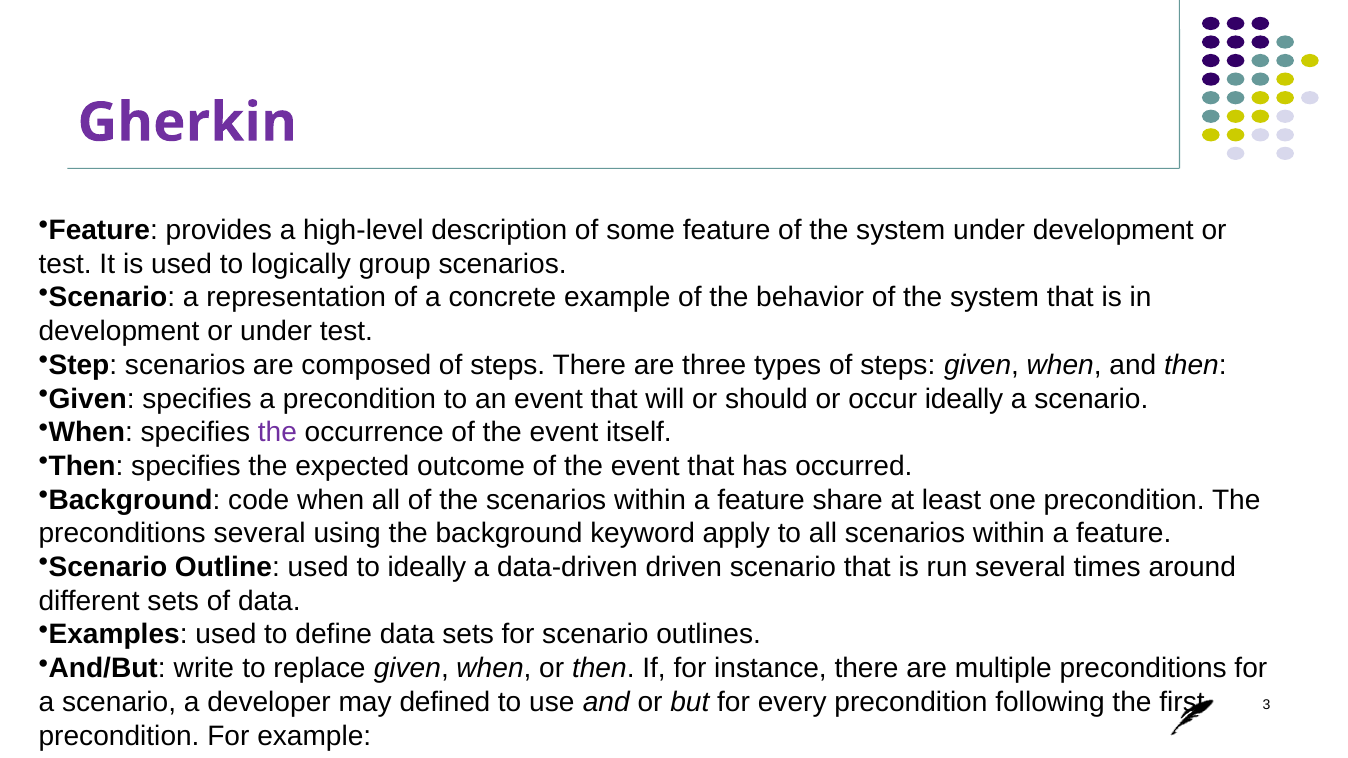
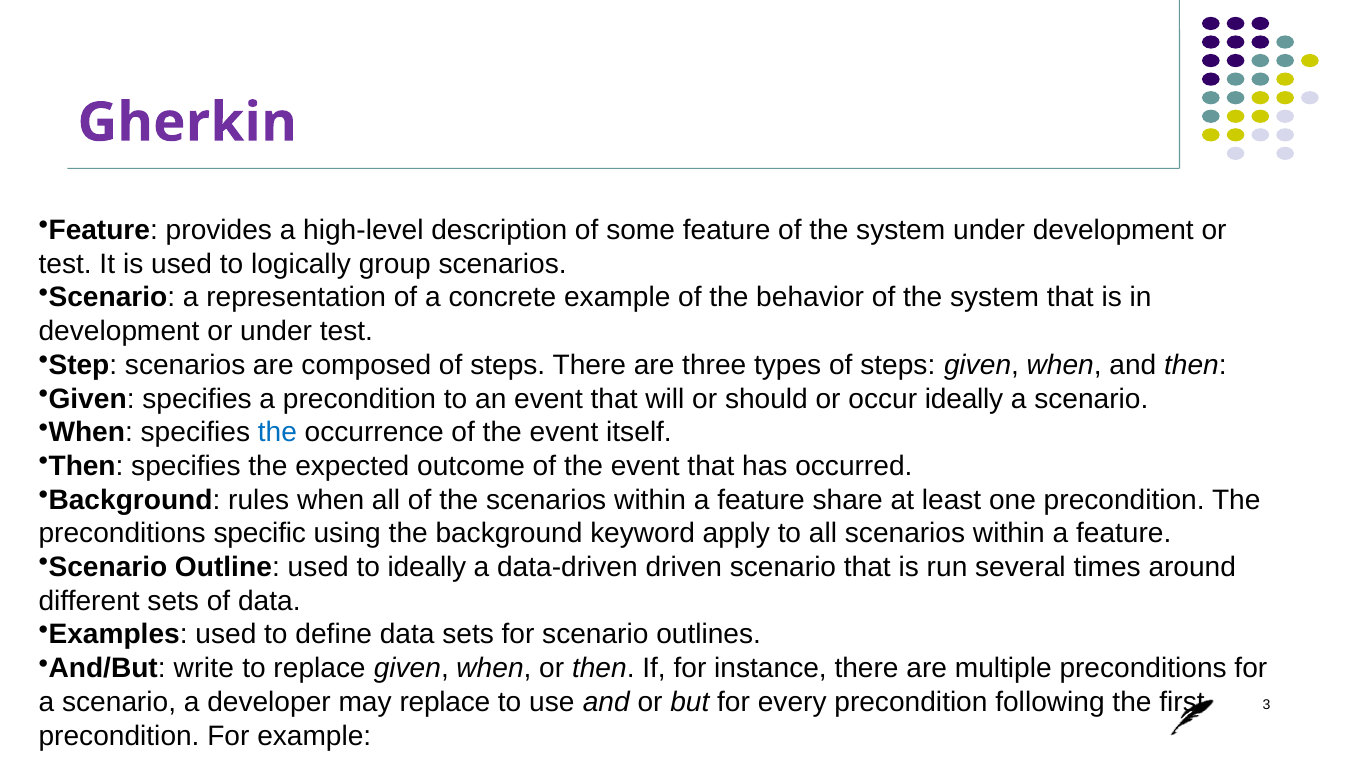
the colour: purple -> blue (277, 433)
code: code -> rules (259, 500)
preconditions several: several -> specific (260, 534)
may defined: defined -> replace (445, 702)
